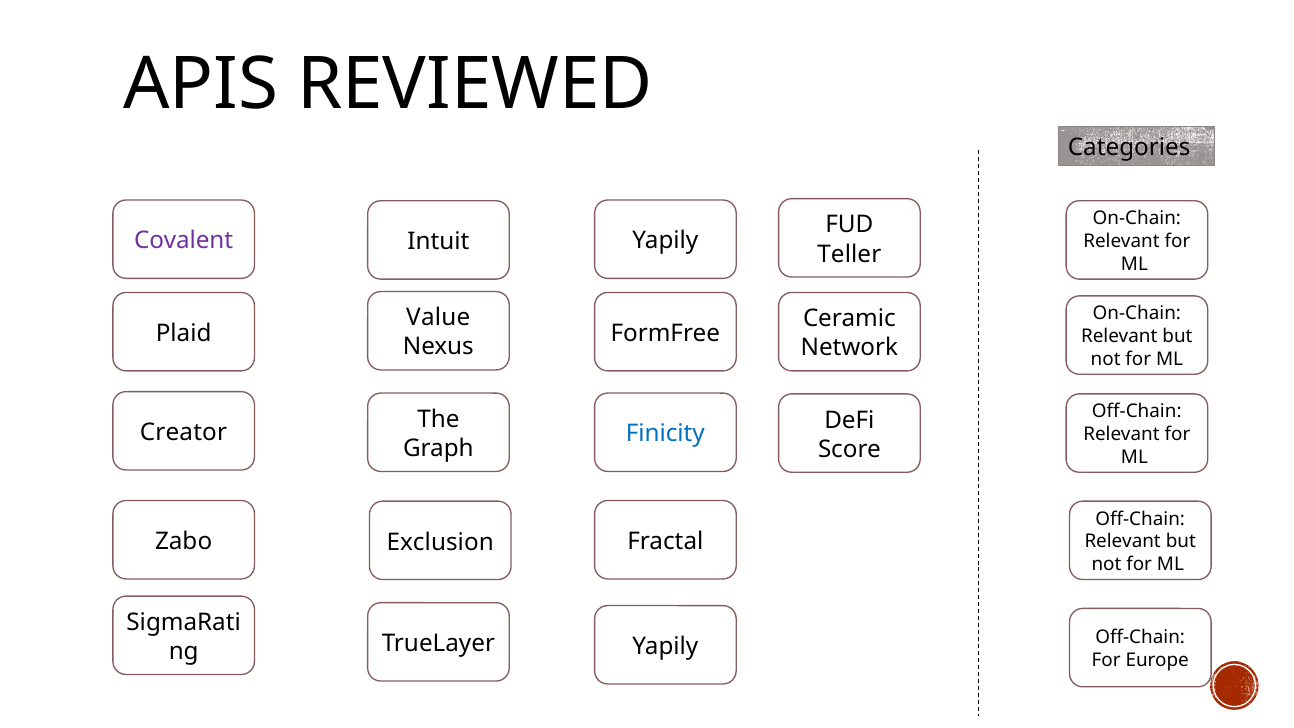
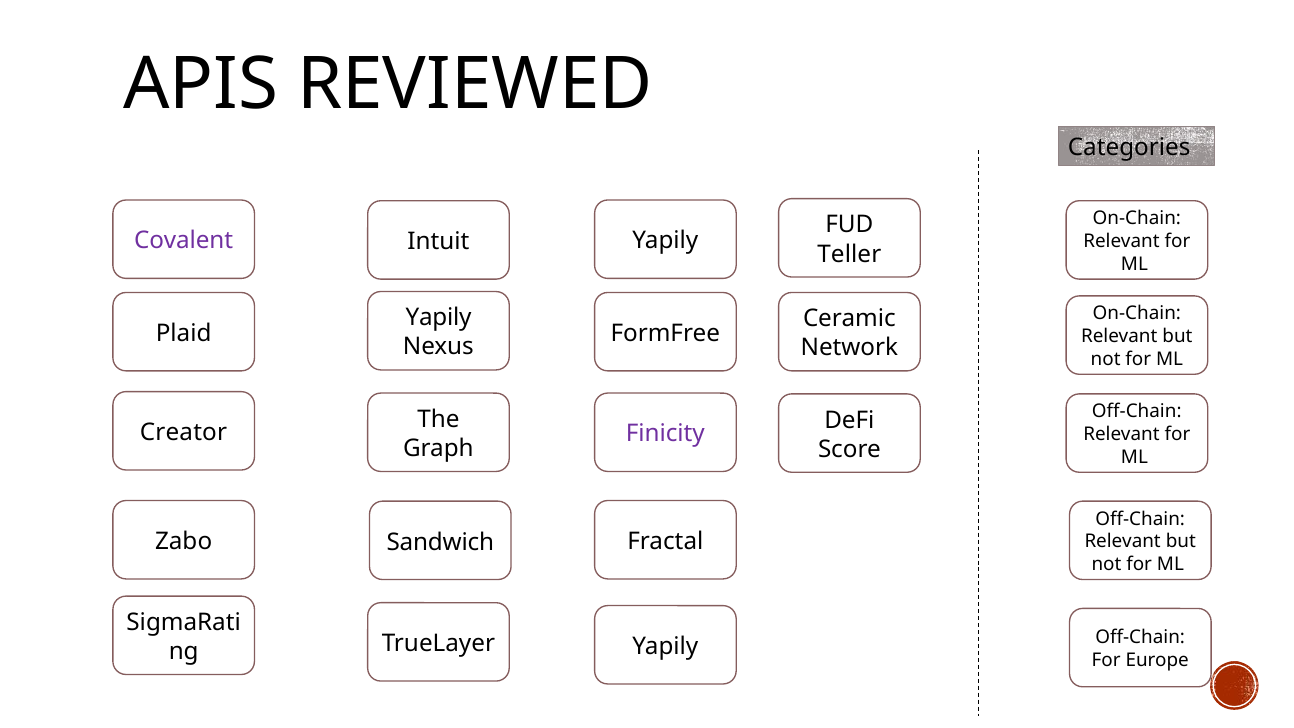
Value: Value -> Yapily (438, 318)
Finicity colour: blue -> purple (665, 434)
Exclusion: Exclusion -> Sandwich (440, 542)
